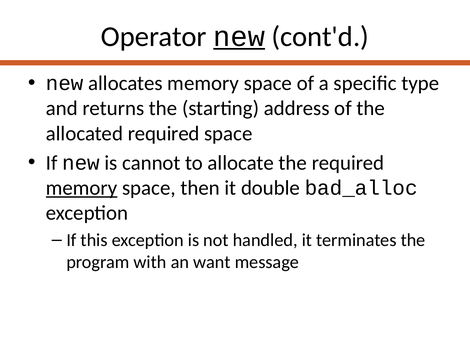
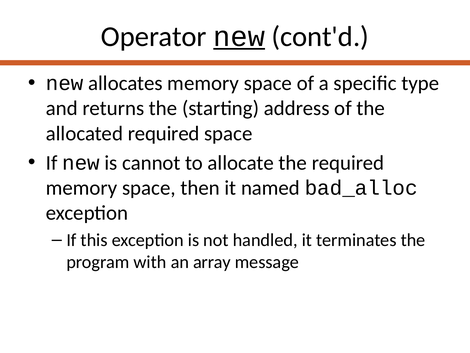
memory underline: present -> none (82, 188)
double: double -> named (270, 188)
want: want -> array (212, 262)
